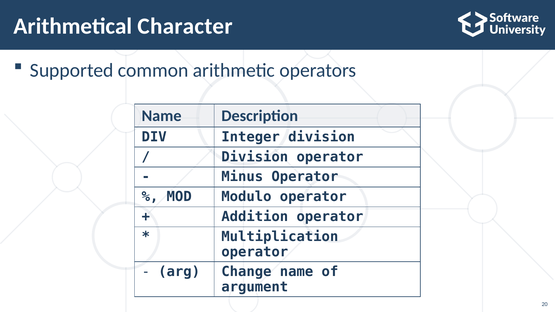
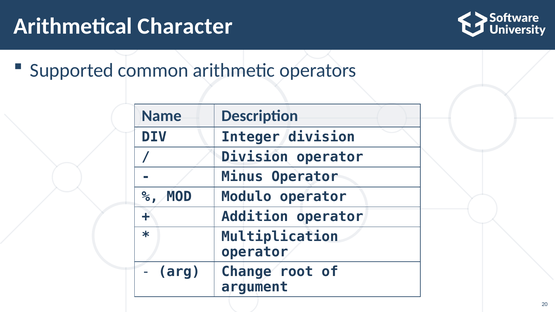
Change name: name -> root (297, 272)
